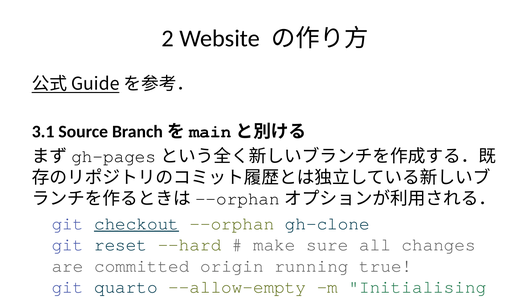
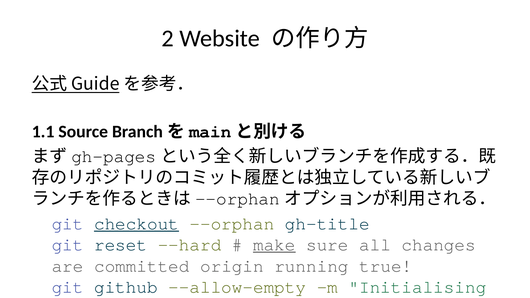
3.1: 3.1 -> 1.1 (43, 132)
gh-clone: gh-clone -> gh-title (327, 224)
make underline: none -> present (274, 245)
git quarto: quarto -> github (126, 287)
